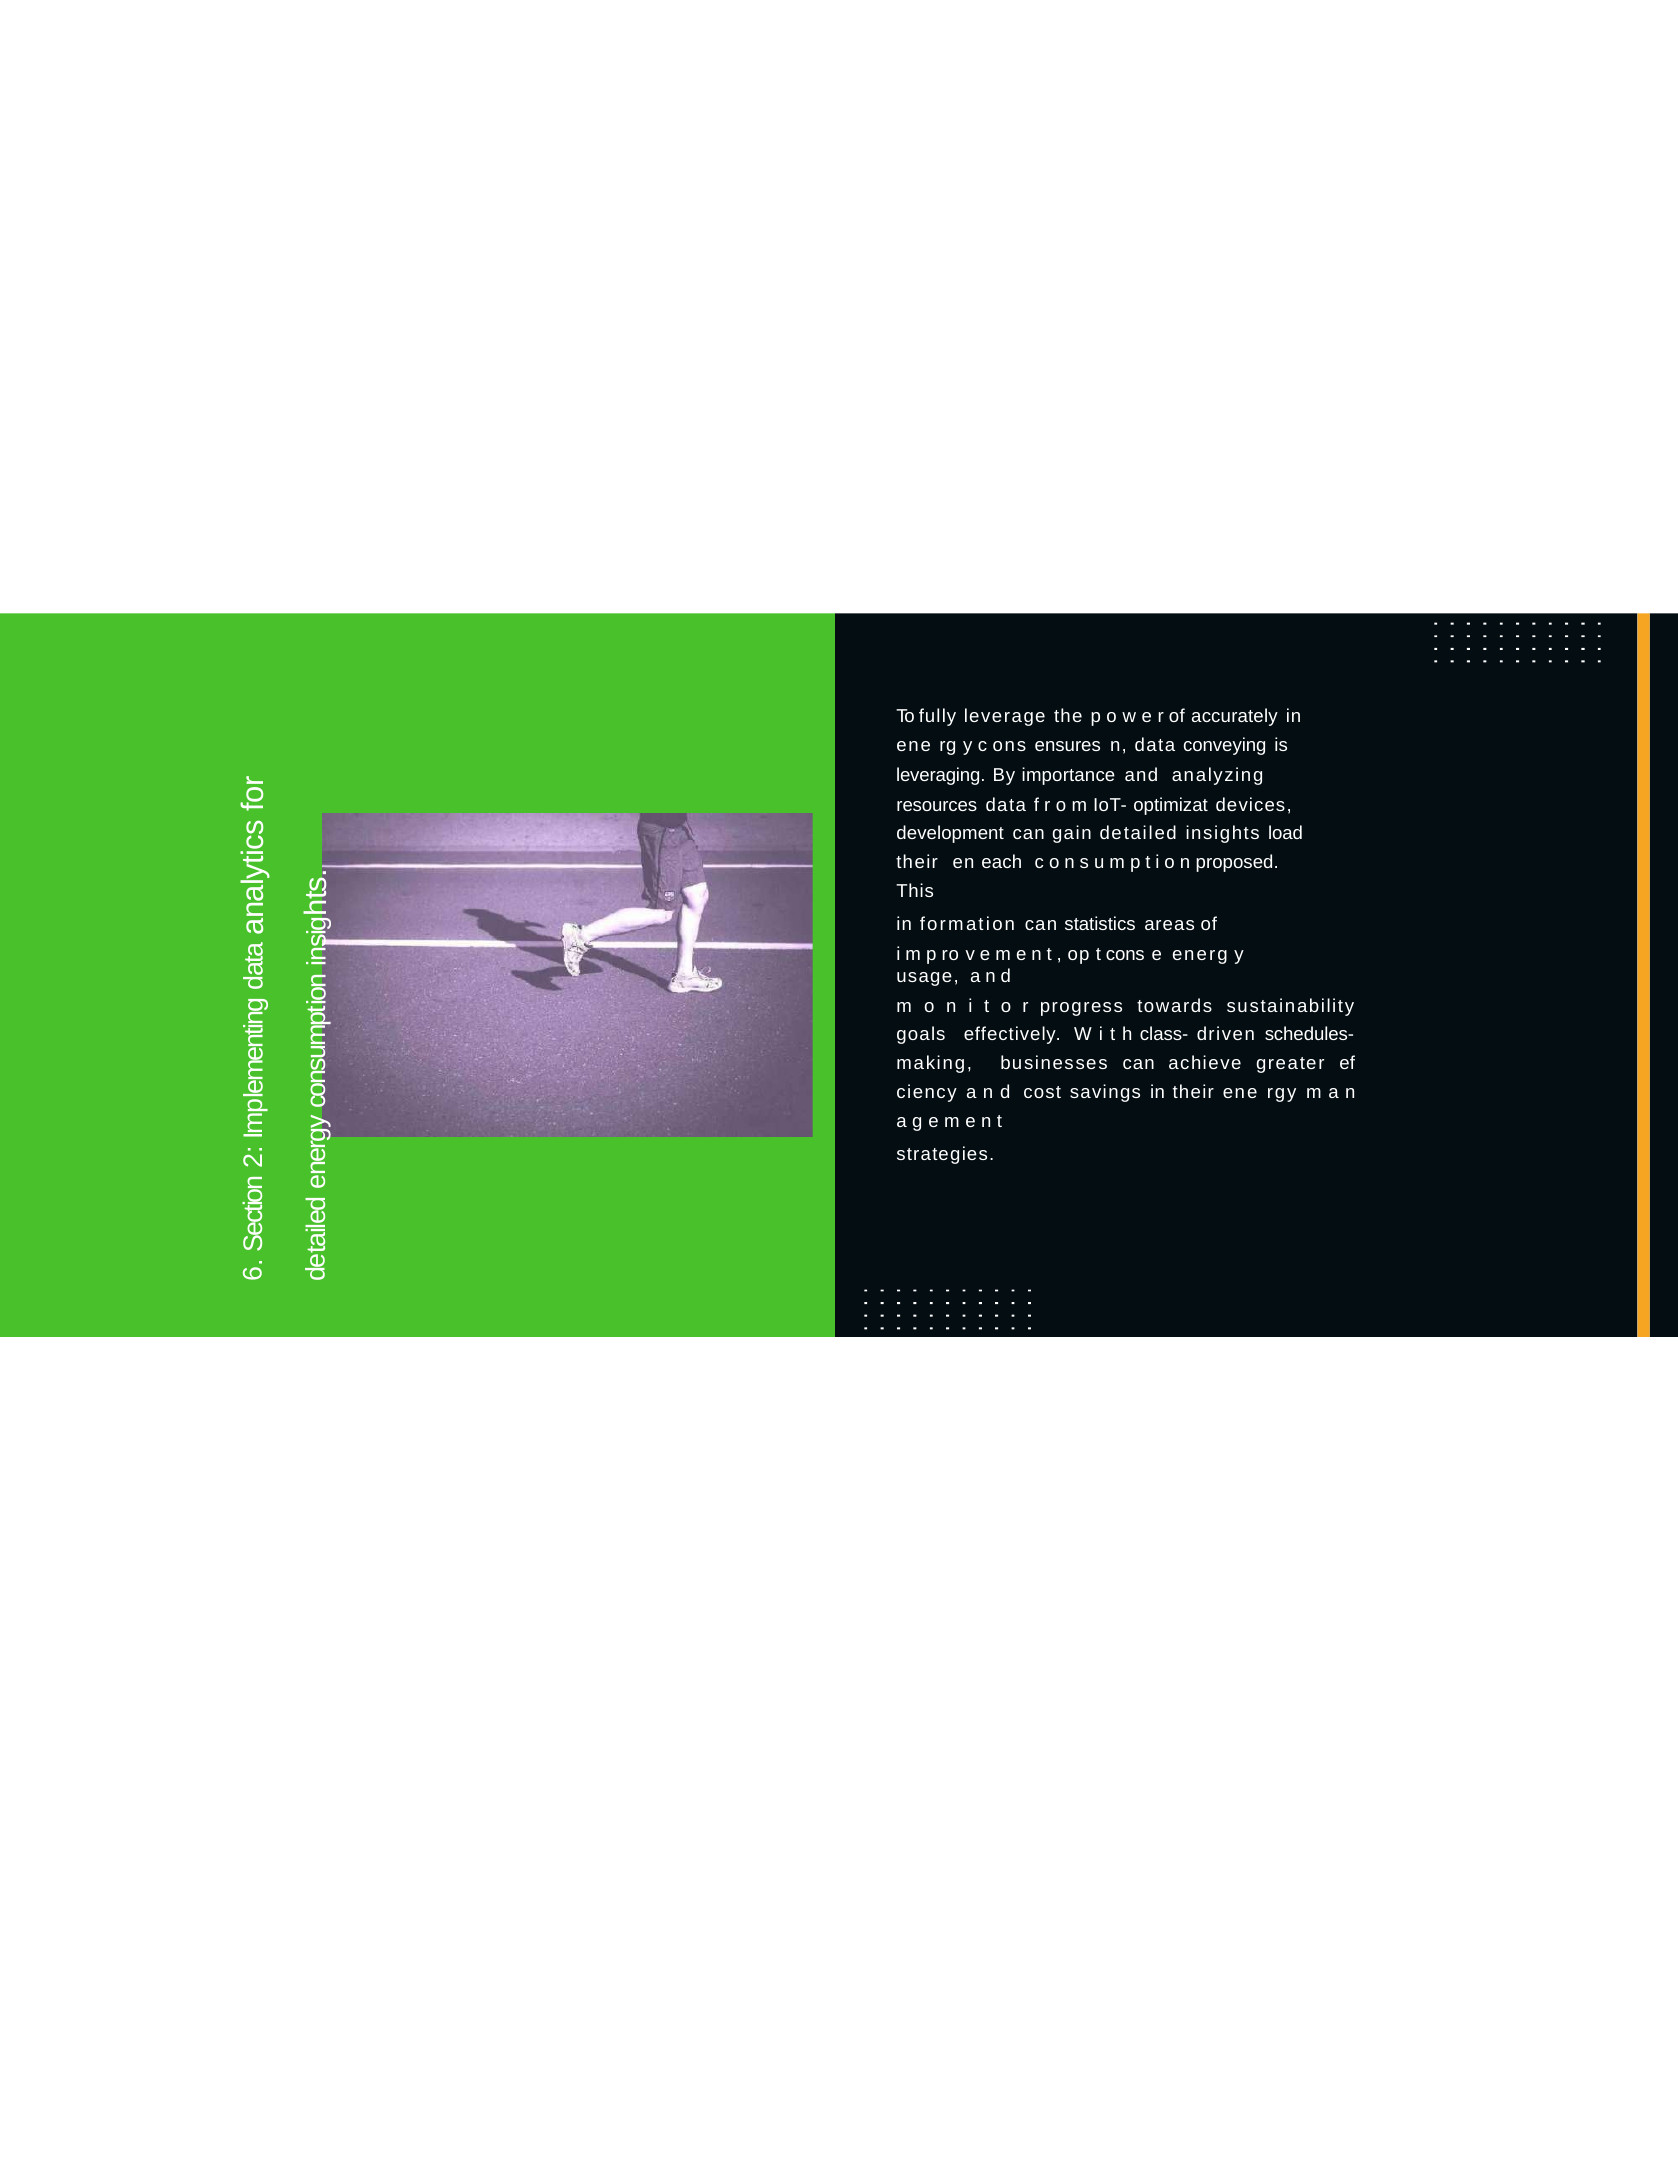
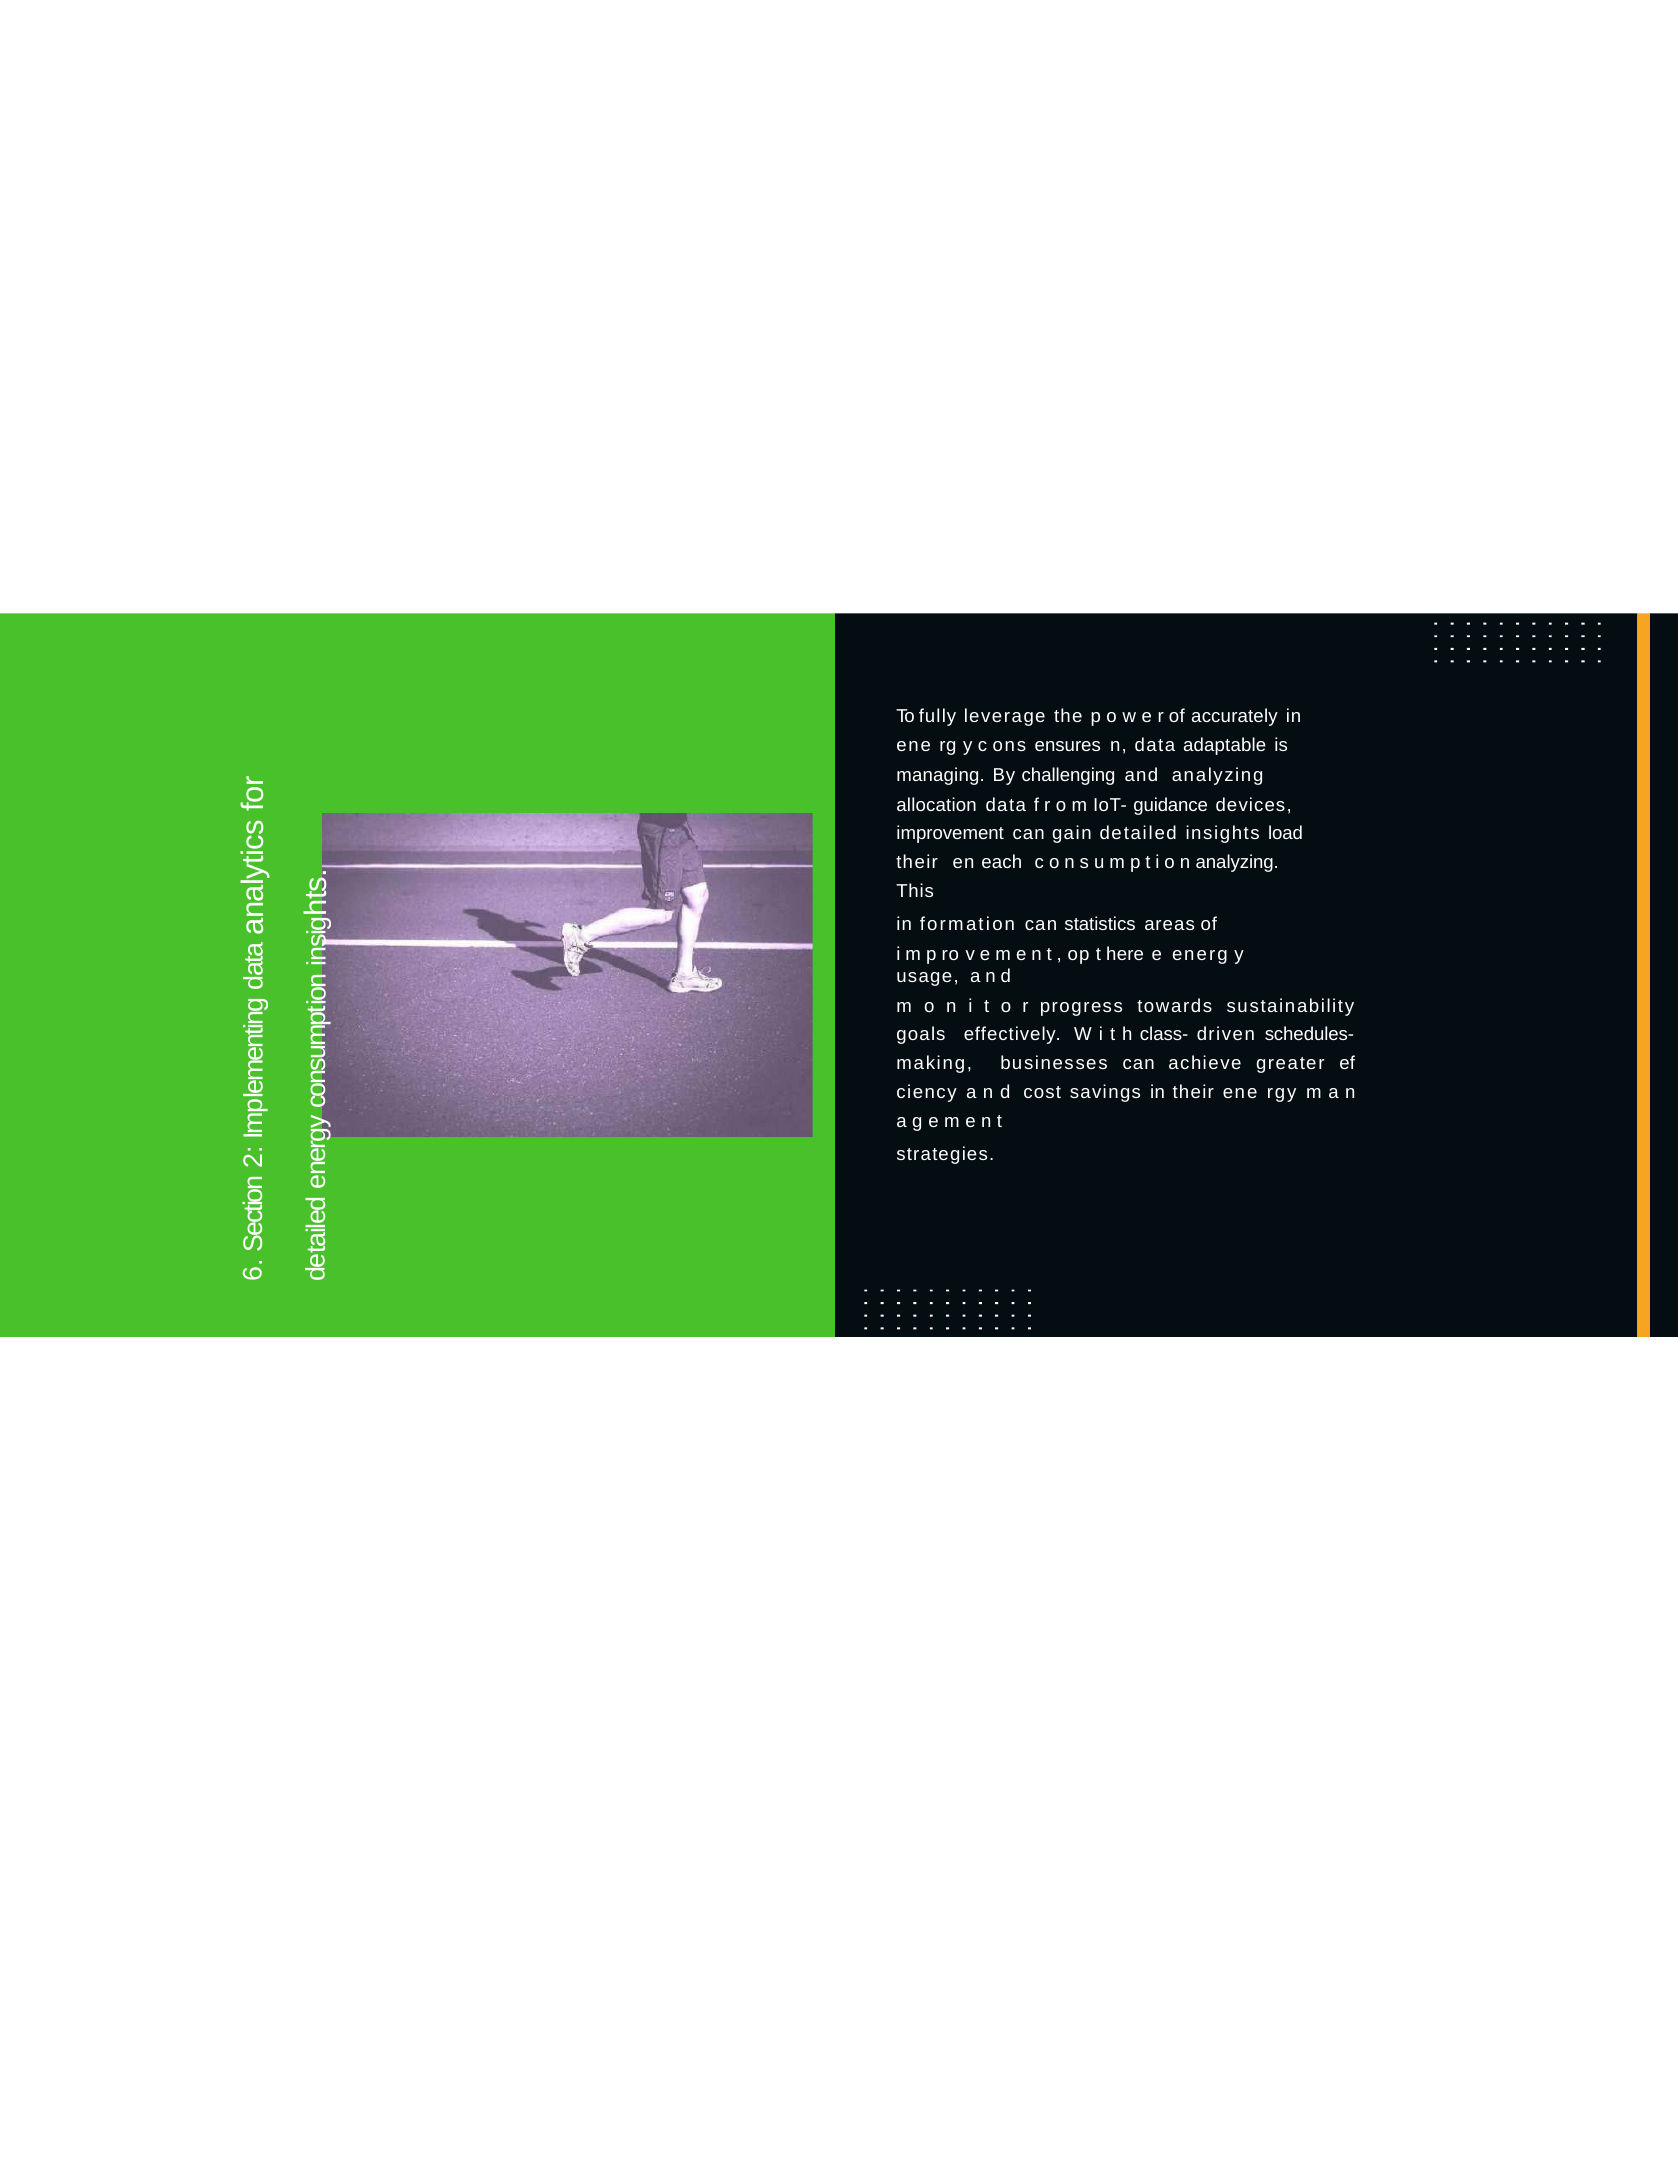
conveying: conveying -> adaptable (1225, 746)
leveraging: leveraging -> managing (941, 776)
importance: importance -> challenging (1069, 776)
resources: resources -> allocation (937, 805)
optimizat: optimizat -> guidance (1171, 805)
development: development -> improvement (950, 834)
n proposed: proposed -> analyzing (1237, 863)
cons: cons -> here (1125, 954)
